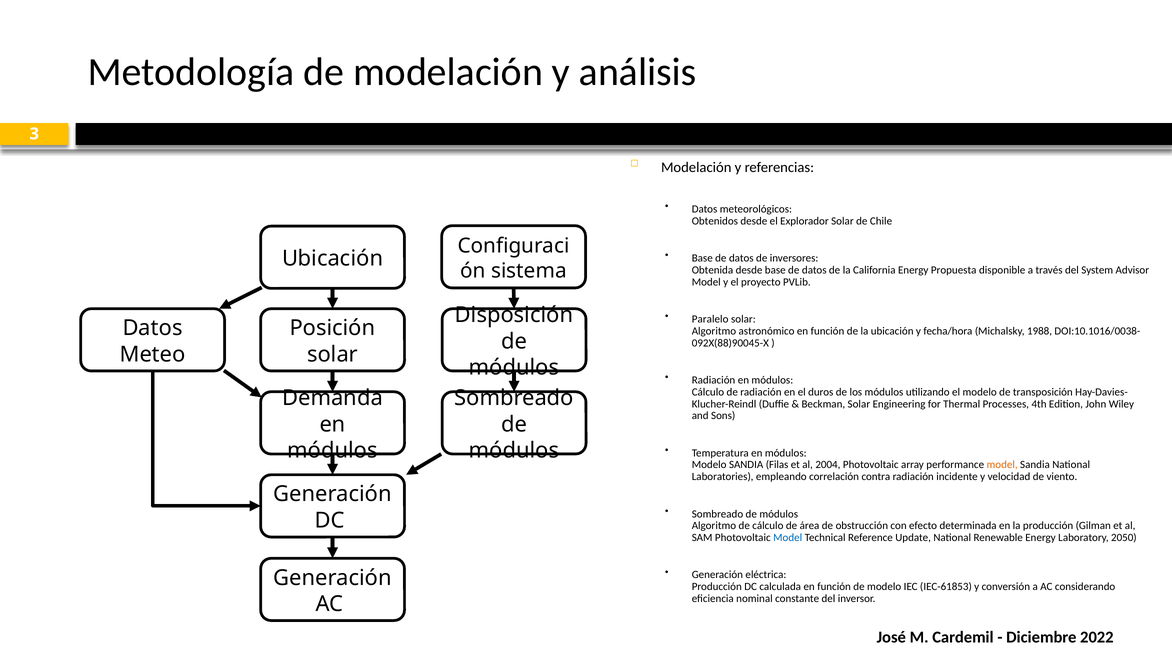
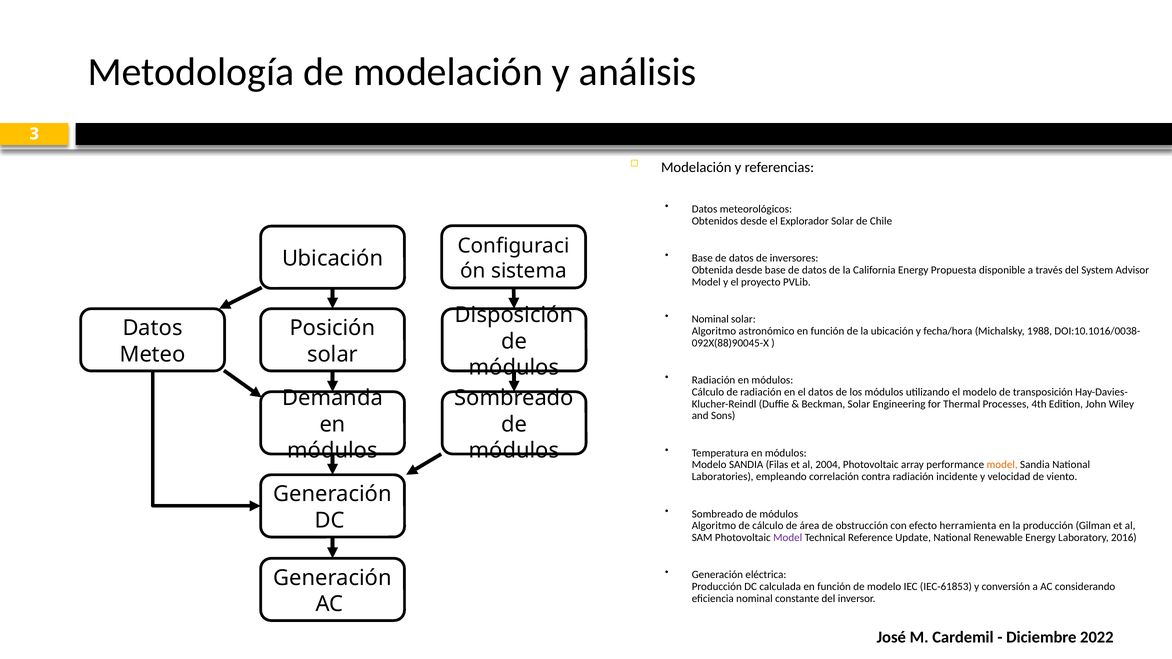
Paralelo: Paralelo -> Nominal (710, 319)
el duros: duros -> datos (821, 392)
determinada: determinada -> herramienta (968, 526)
Model colour: blue -> purple (788, 538)
2050: 2050 -> 2016 (1124, 538)
